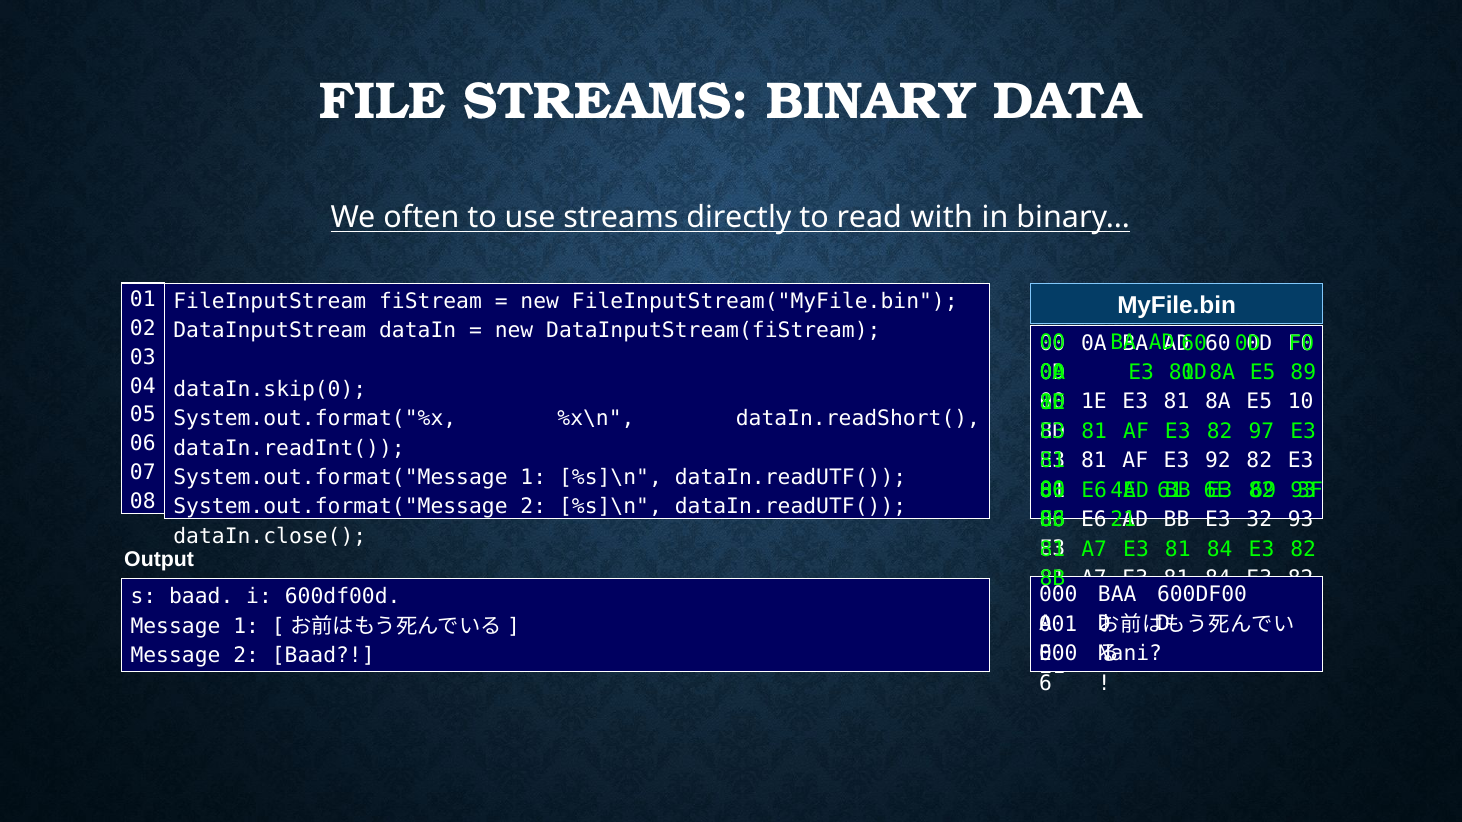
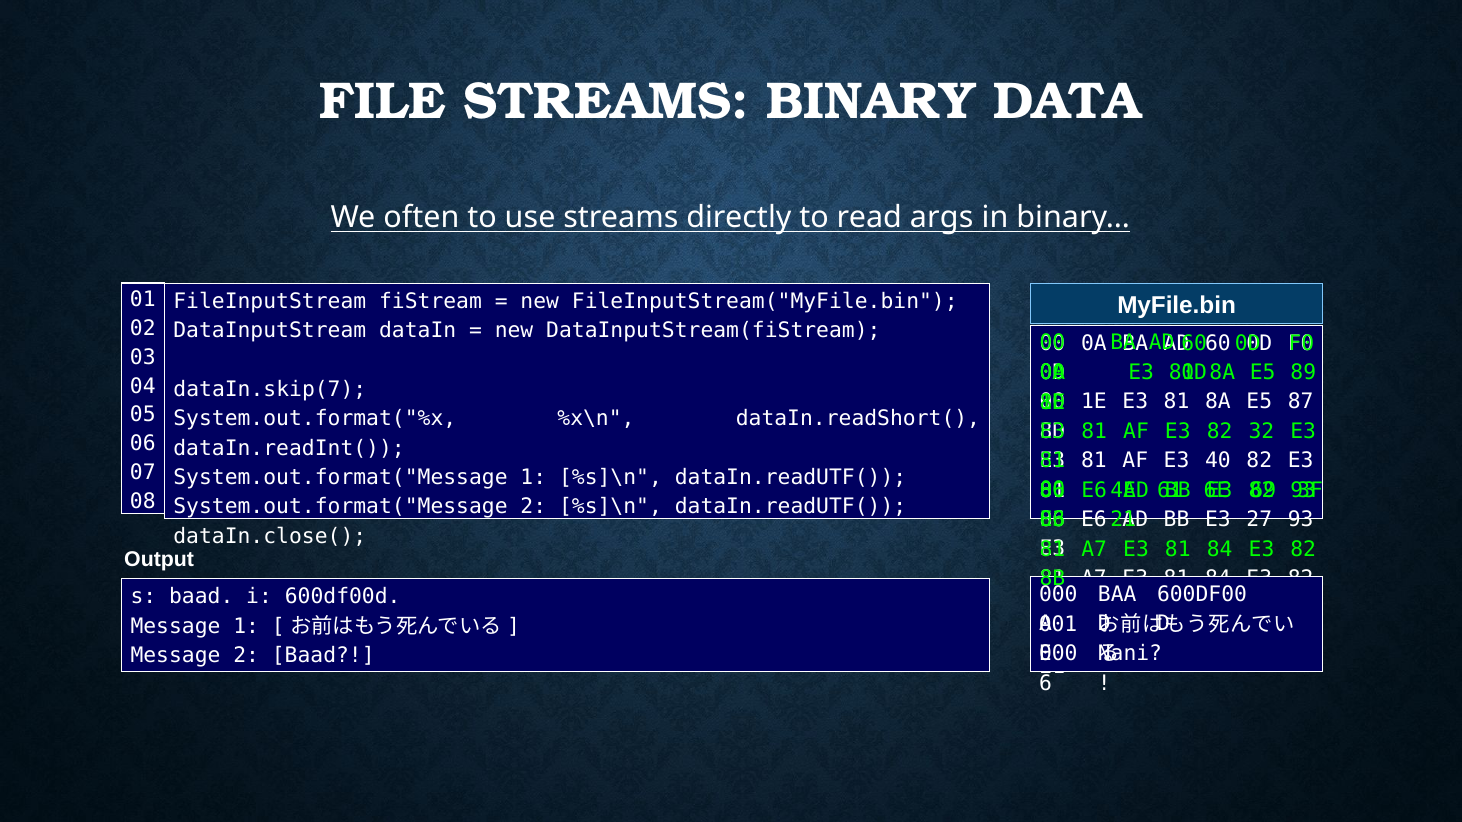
with: with -> args (942, 218)
dataIn.skip(0: dataIn.skip(0 -> dataIn.skip(7 (270, 389)
10: 10 -> 87 (1301, 402)
97: 97 -> 32 (1261, 432)
92: 92 -> 40 (1218, 461)
32: 32 -> 27 (1259, 520)
